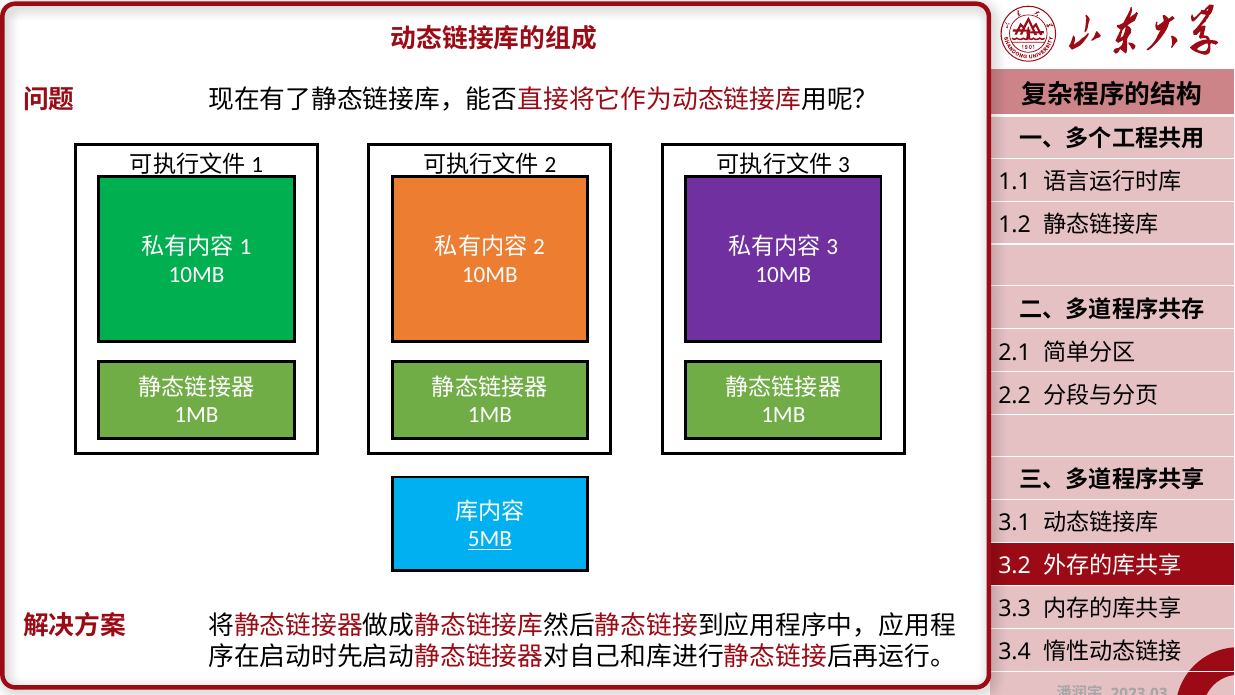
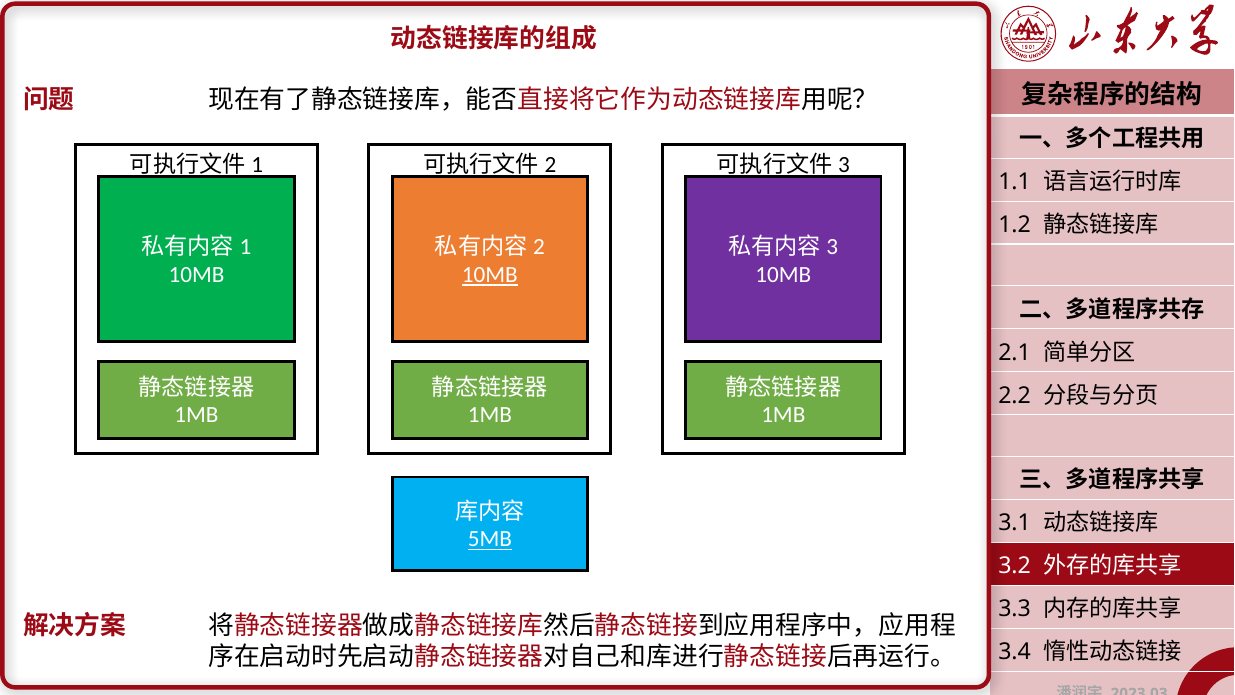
10MB underline: none -> present (490, 275)
